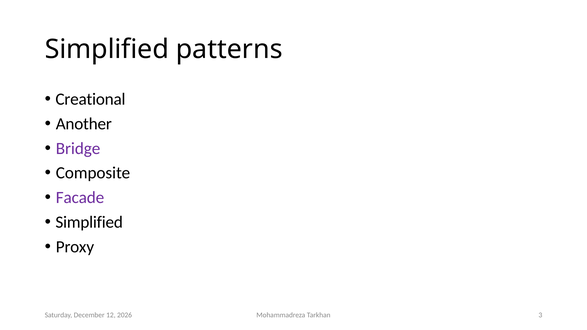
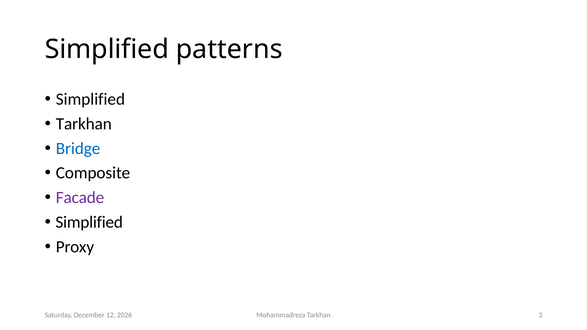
Creational: Creational -> Simplified (90, 99)
Another: Another -> Tarkhan (84, 124)
Bridge colour: purple -> blue (78, 148)
